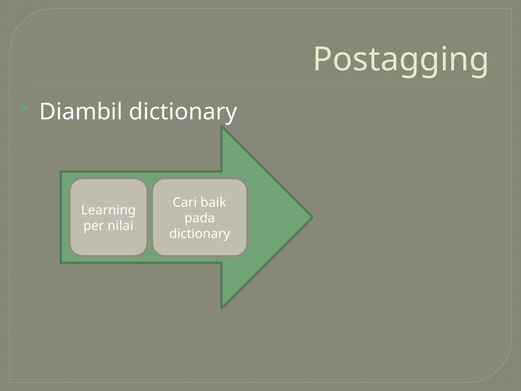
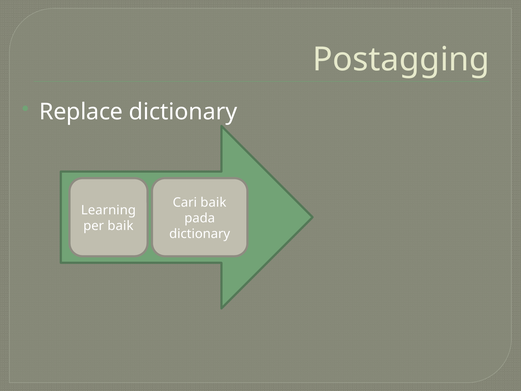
Diambil: Diambil -> Replace (81, 112)
per nilai: nilai -> baik (120, 226)
